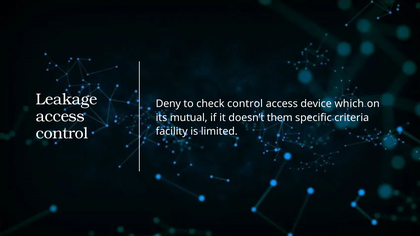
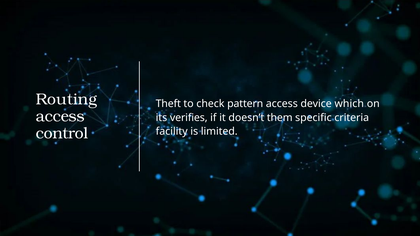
Leakage: Leakage -> Routing (66, 99)
Deny: Deny -> Theft (168, 104)
check control: control -> pattern (245, 104)
mutual: mutual -> verifies (189, 118)
